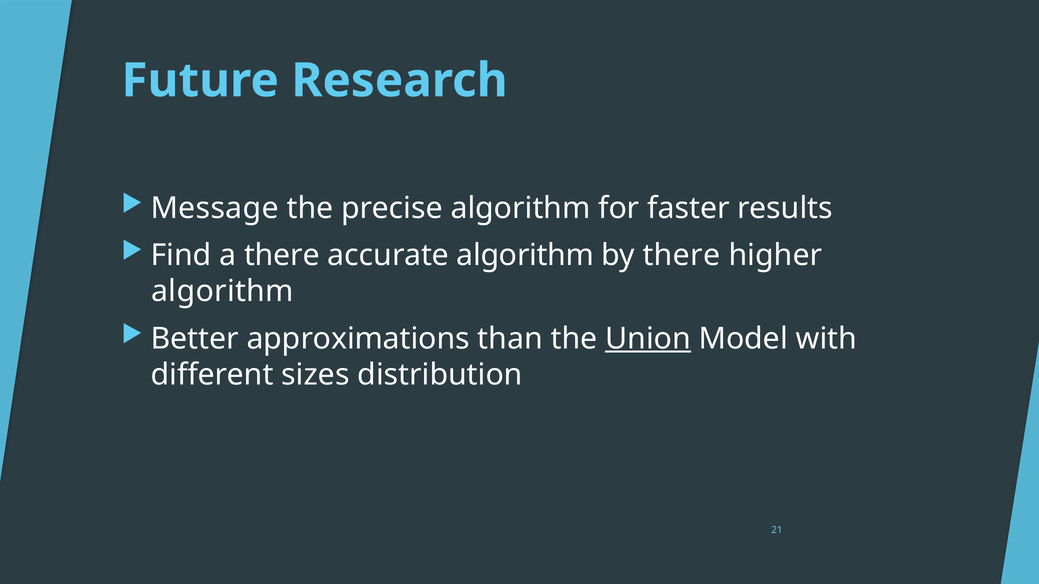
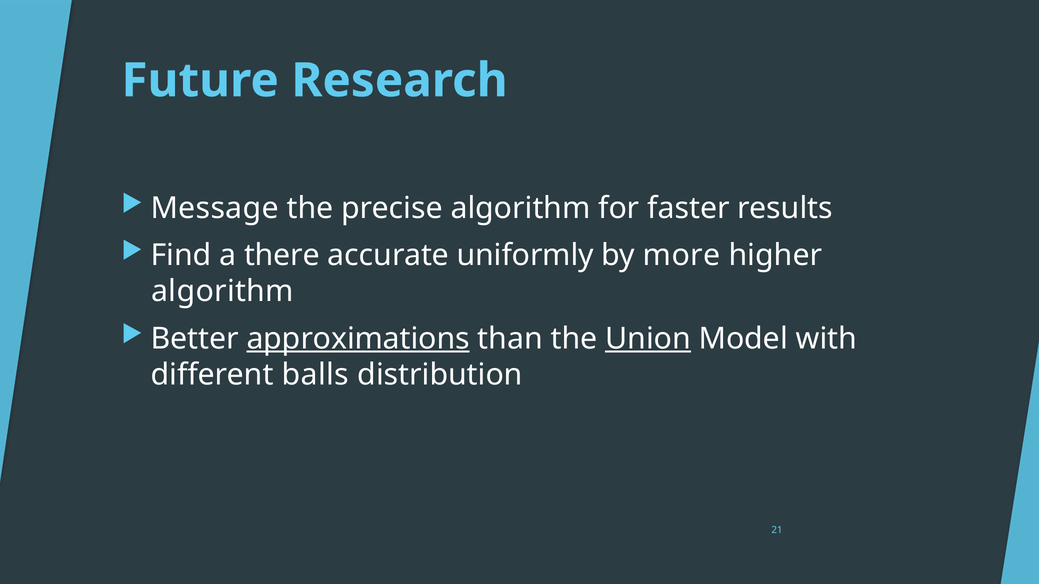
accurate algorithm: algorithm -> uniformly (525, 255)
by there: there -> more (682, 255)
approximations underline: none -> present (358, 339)
sizes: sizes -> balls (315, 375)
